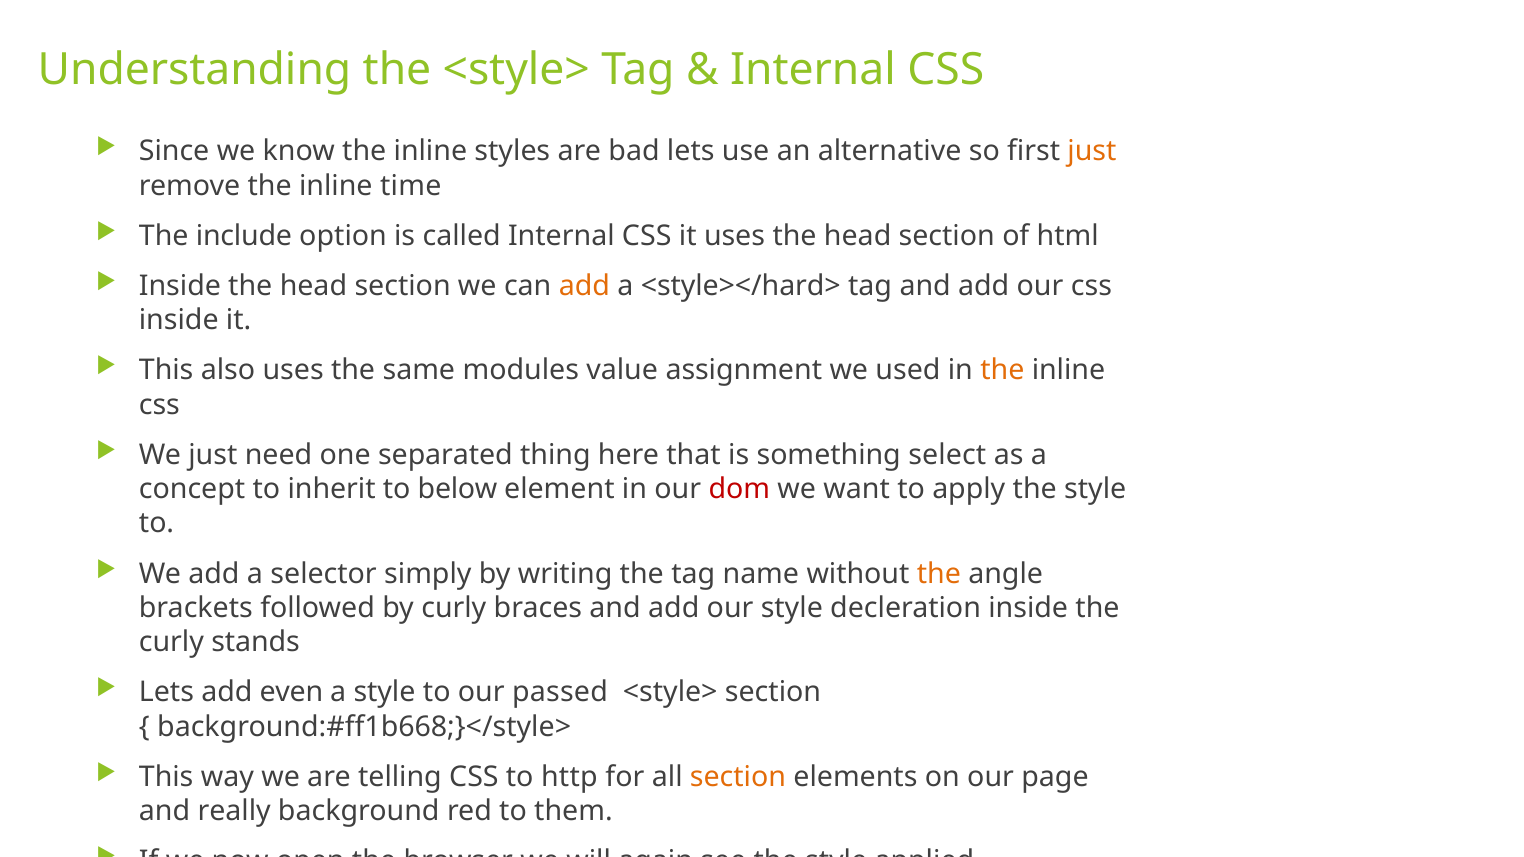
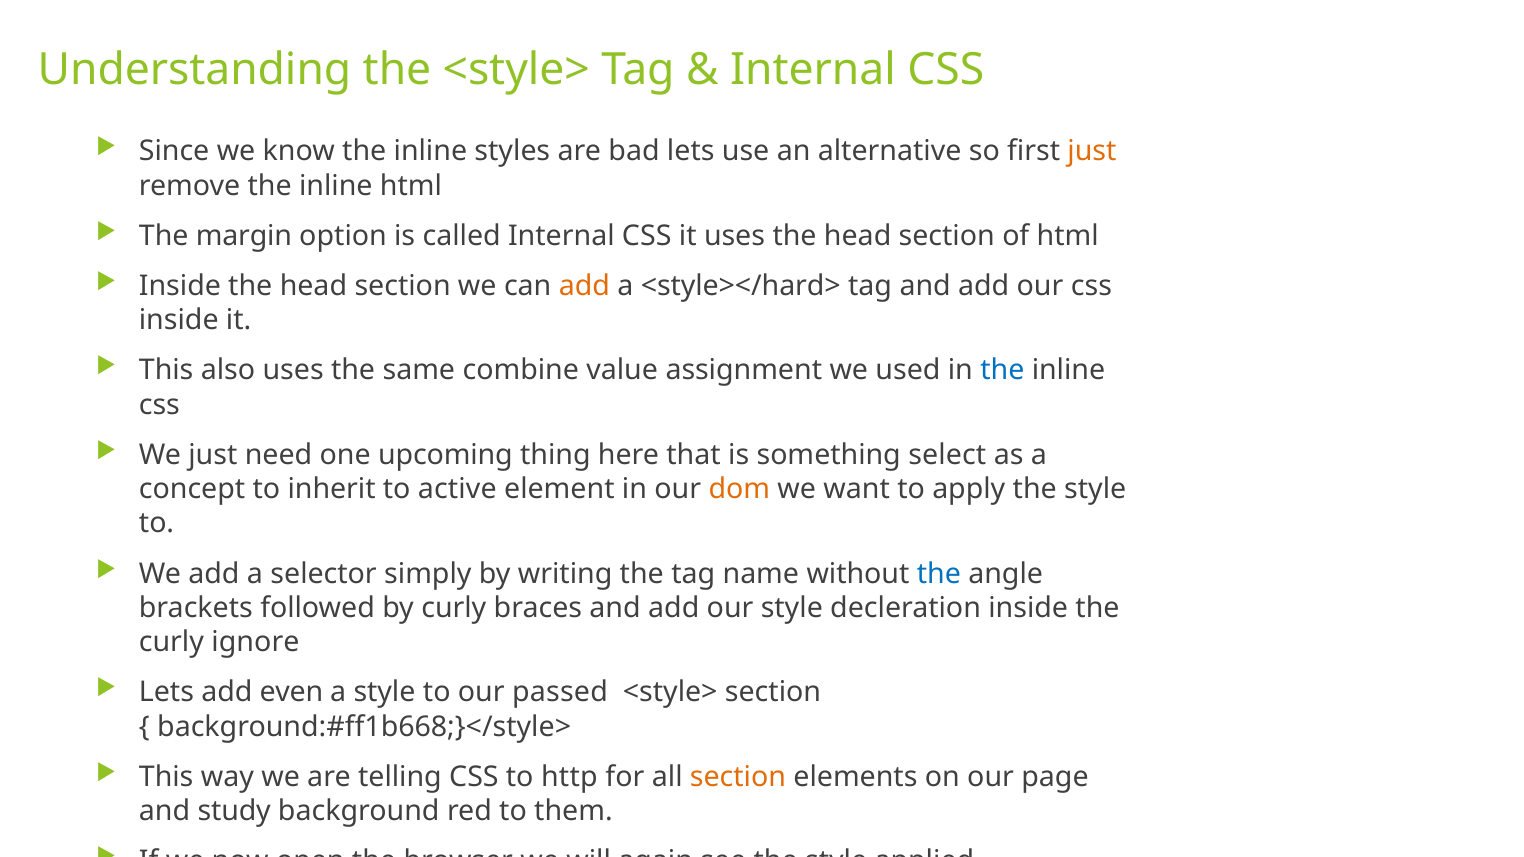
inline time: time -> html (411, 186)
include: include -> margin (244, 236)
modules: modules -> combine (521, 371)
the colour: orange -> blue (1002, 371)
separated: separated -> upcoming (445, 455)
below: below -> active (457, 489)
dom colour: red -> orange (739, 489)
the colour: orange -> blue (939, 574)
stands: stands -> ignore (255, 642)
really: really -> study (234, 811)
